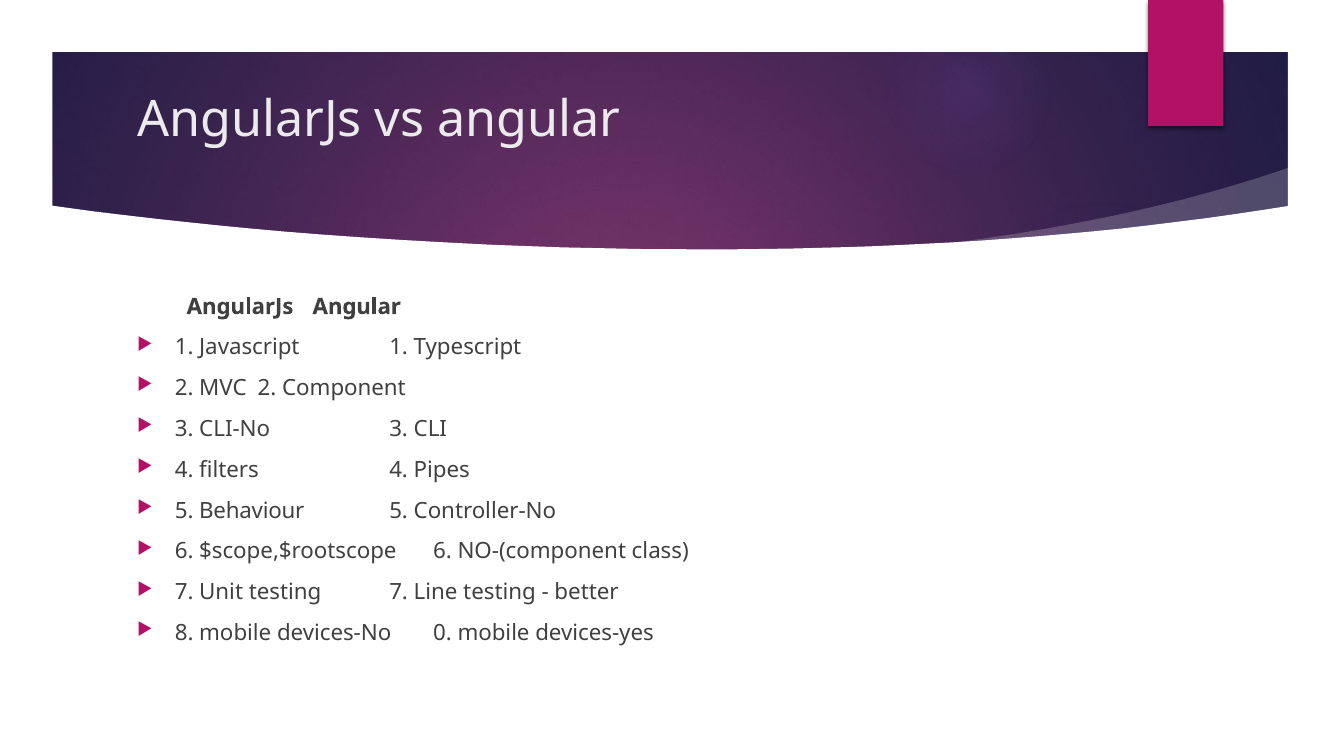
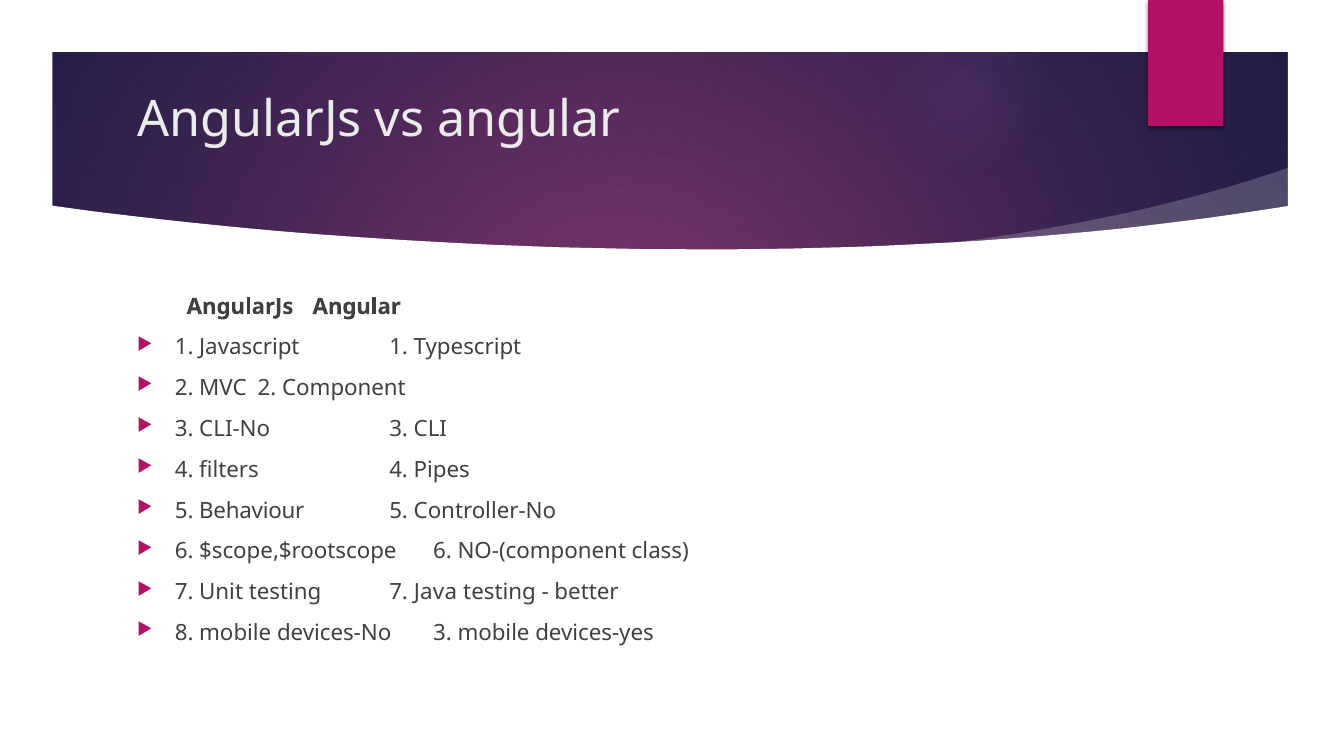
Line: Line -> Java (436, 592)
devices-No 0: 0 -> 3 (443, 633)
